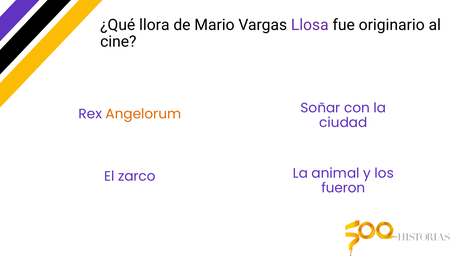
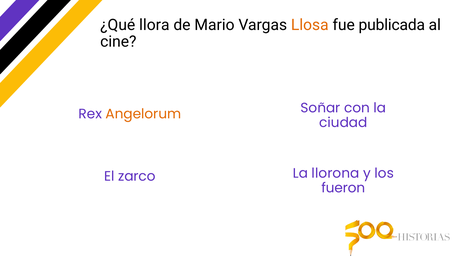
Llosa colour: purple -> orange (310, 25)
originario: originario -> publicada (392, 25)
animal: animal -> llorona (336, 173)
